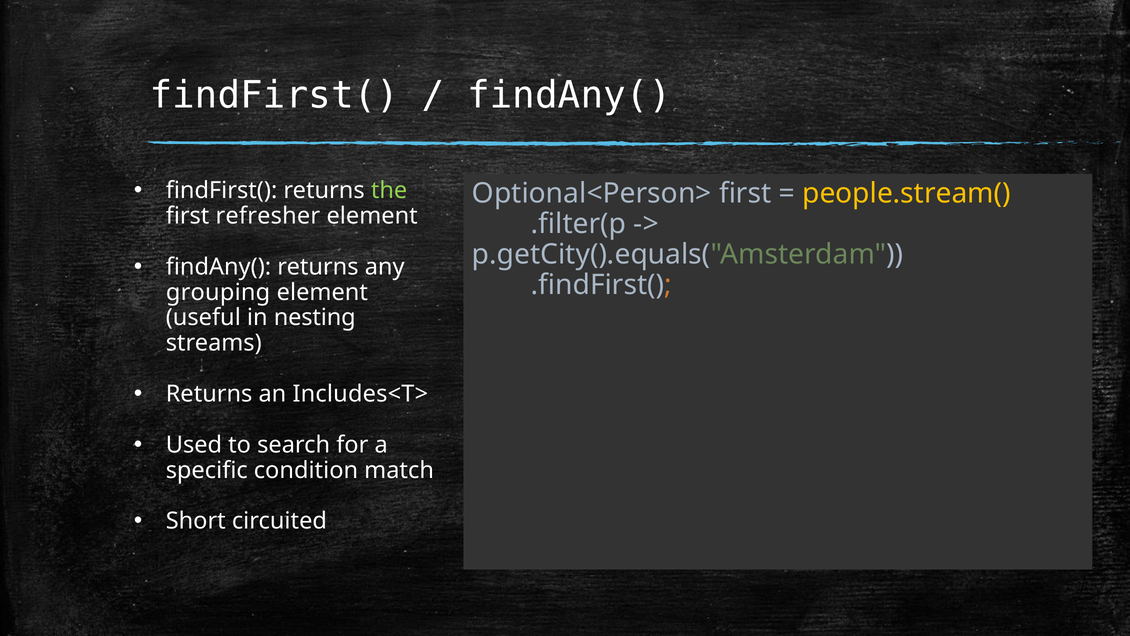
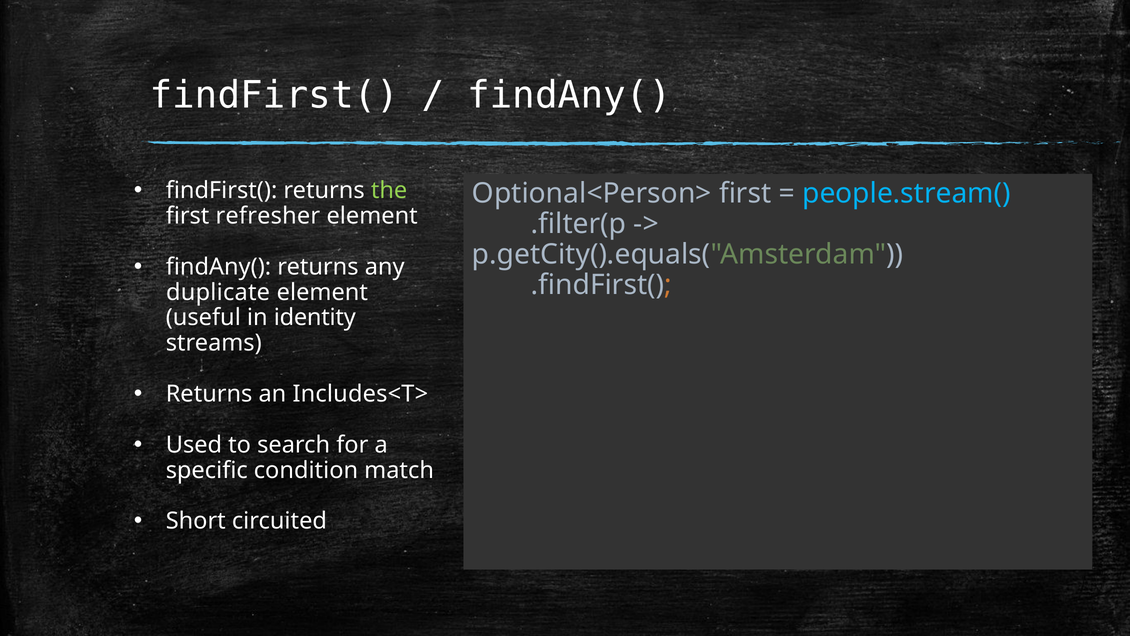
people.stream( colour: yellow -> light blue (906, 193)
grouping: grouping -> duplicate (218, 292)
nesting: nesting -> identity (315, 318)
